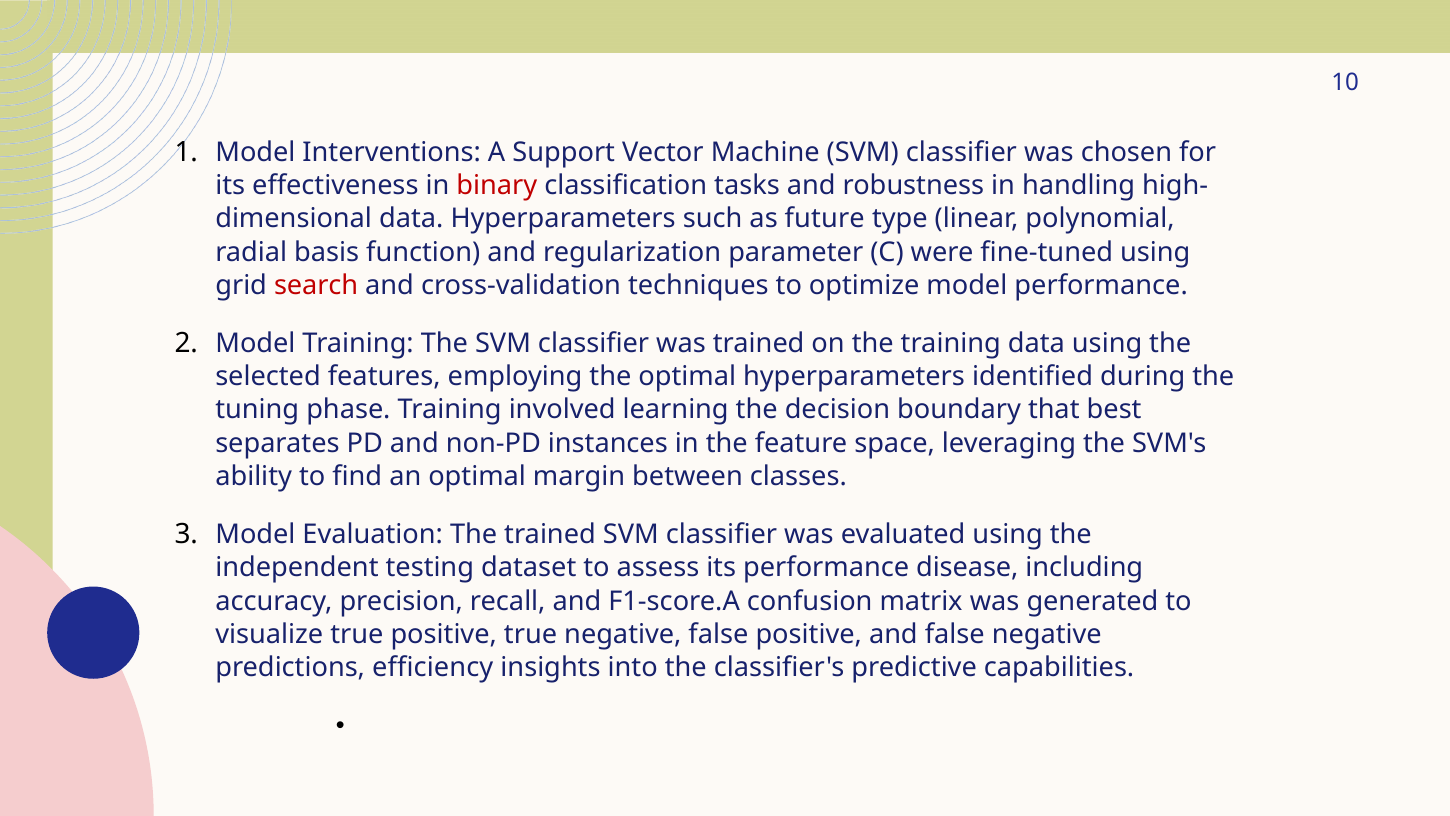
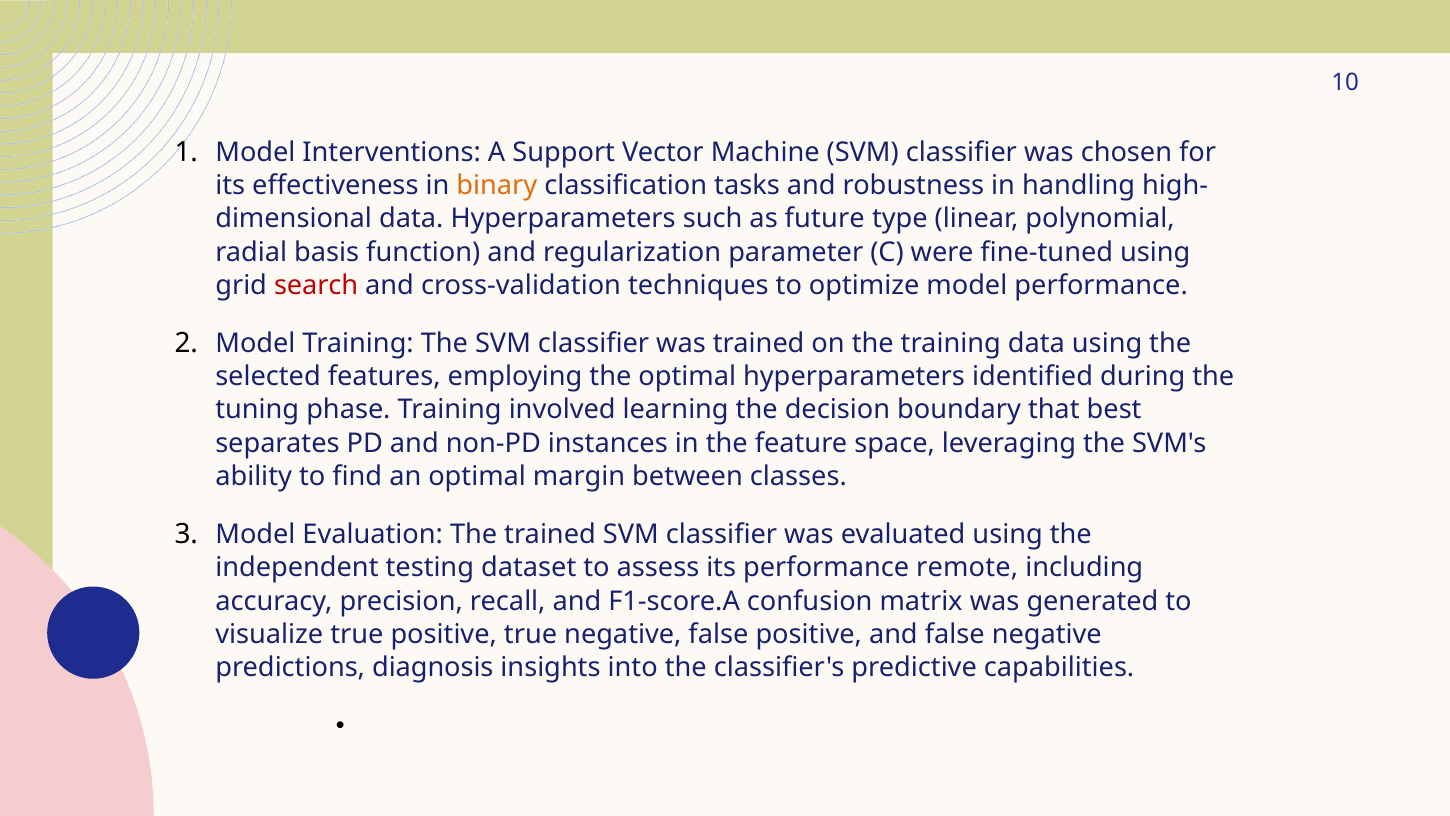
binary colour: red -> orange (497, 185)
disease: disease -> remote (967, 568)
efficiency: efficiency -> diagnosis (433, 667)
